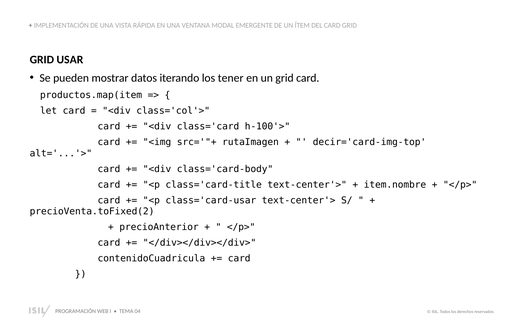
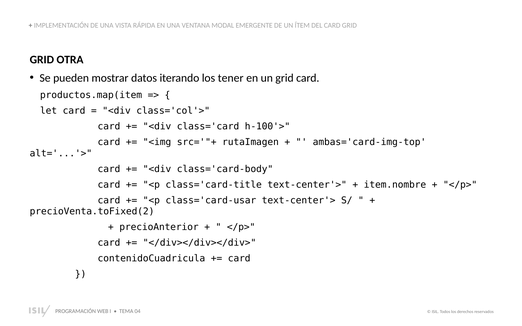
USAR: USAR -> OTRA (70, 60)
decir='card-img-top: decir='card-img-top -> ambas='card-img-top (369, 142)
